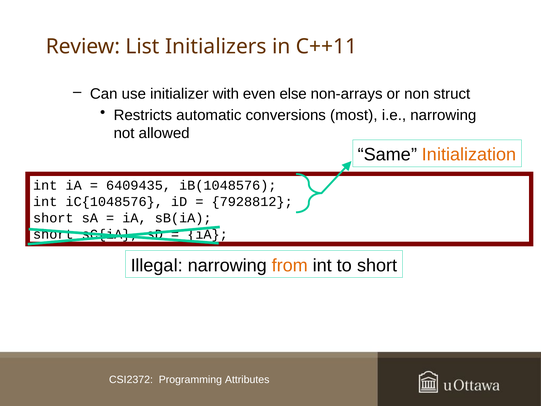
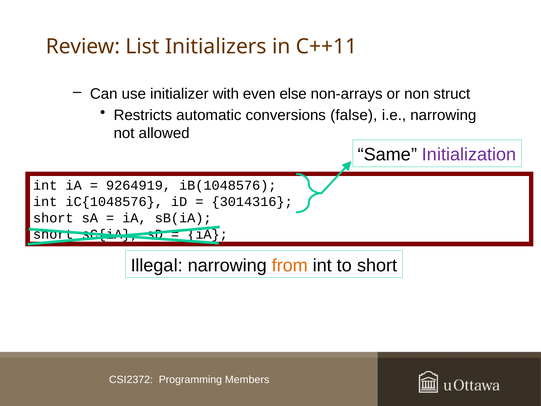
most: most -> false (354, 115)
Initialization colour: orange -> purple (469, 154)
6409435: 6409435 -> 9264919 (139, 185)
7928812: 7928812 -> 3014316 (252, 202)
Attributes: Attributes -> Members (247, 379)
